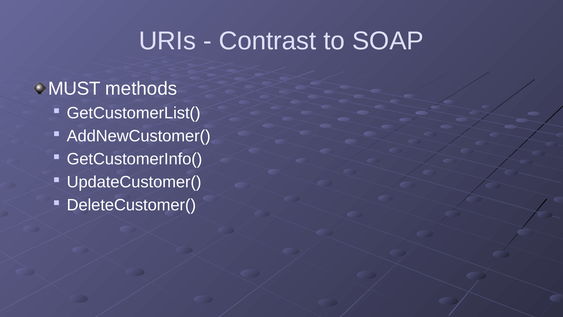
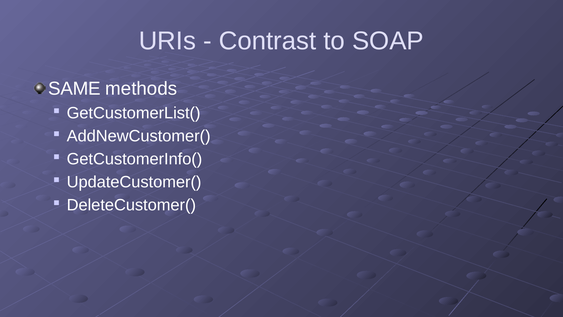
MUST: MUST -> SAME (74, 89)
